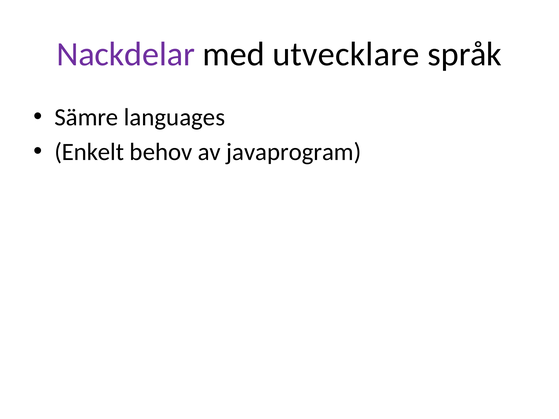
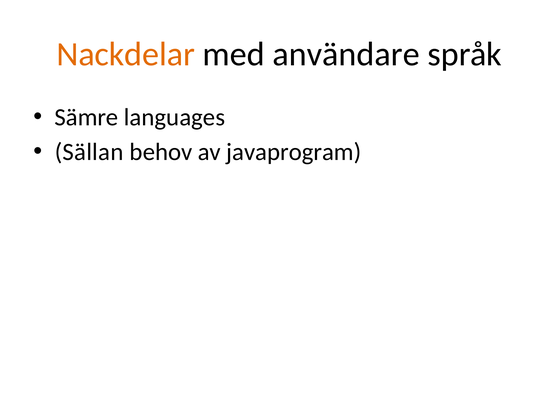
Nackdelar colour: purple -> orange (126, 54)
utvecklare: utvecklare -> användare (346, 54)
Enkelt: Enkelt -> Sällan (89, 152)
